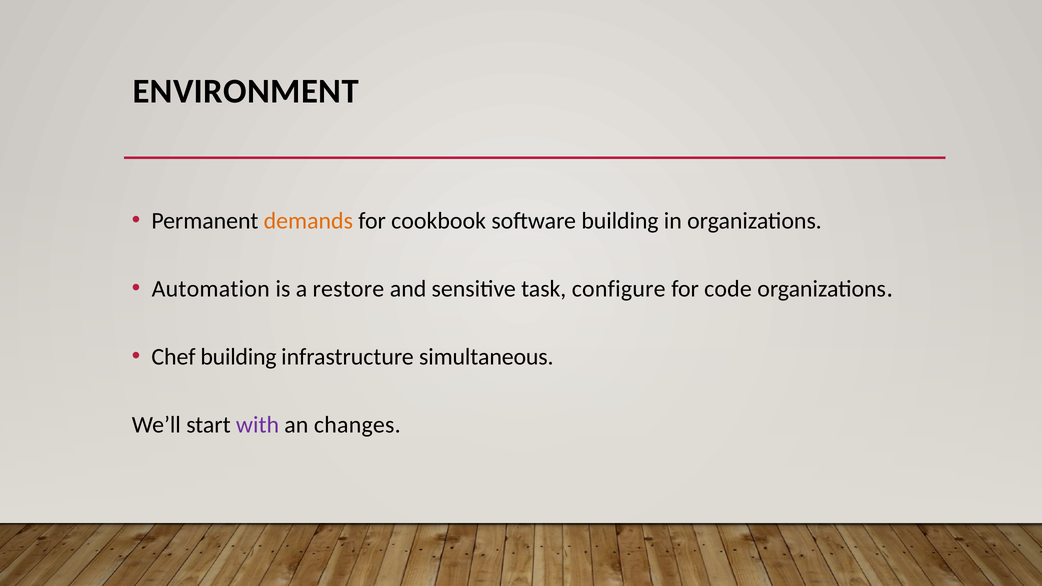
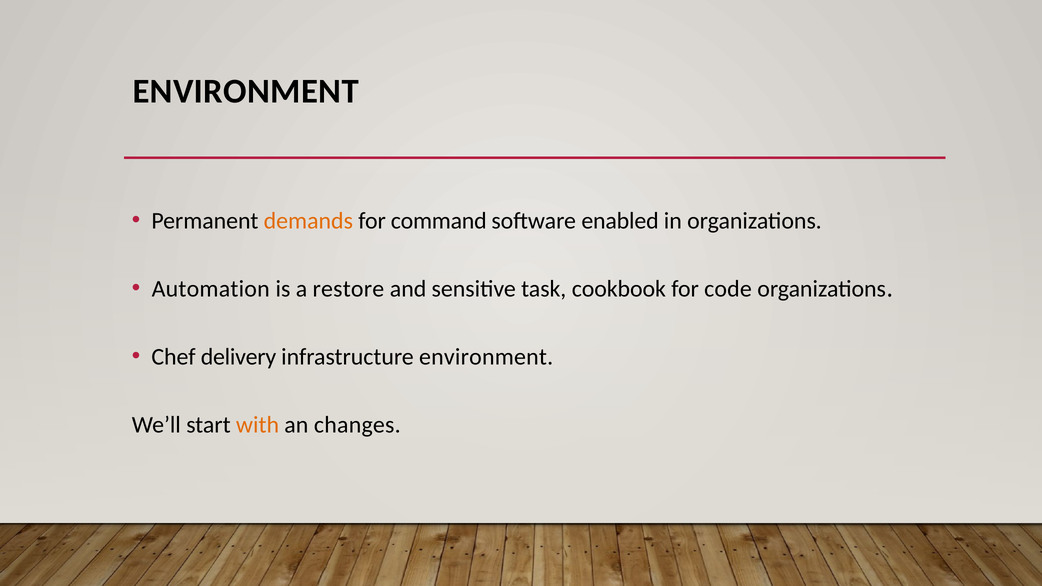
cookbook: cookbook -> command (439, 221)
software building: building -> enabled (620, 221)
configure: configure -> cookbook (619, 289)
Chef building: building -> delivery (238, 357)
infrastructure simultaneous: simultaneous -> environment (486, 357)
with colour: purple -> orange (257, 425)
